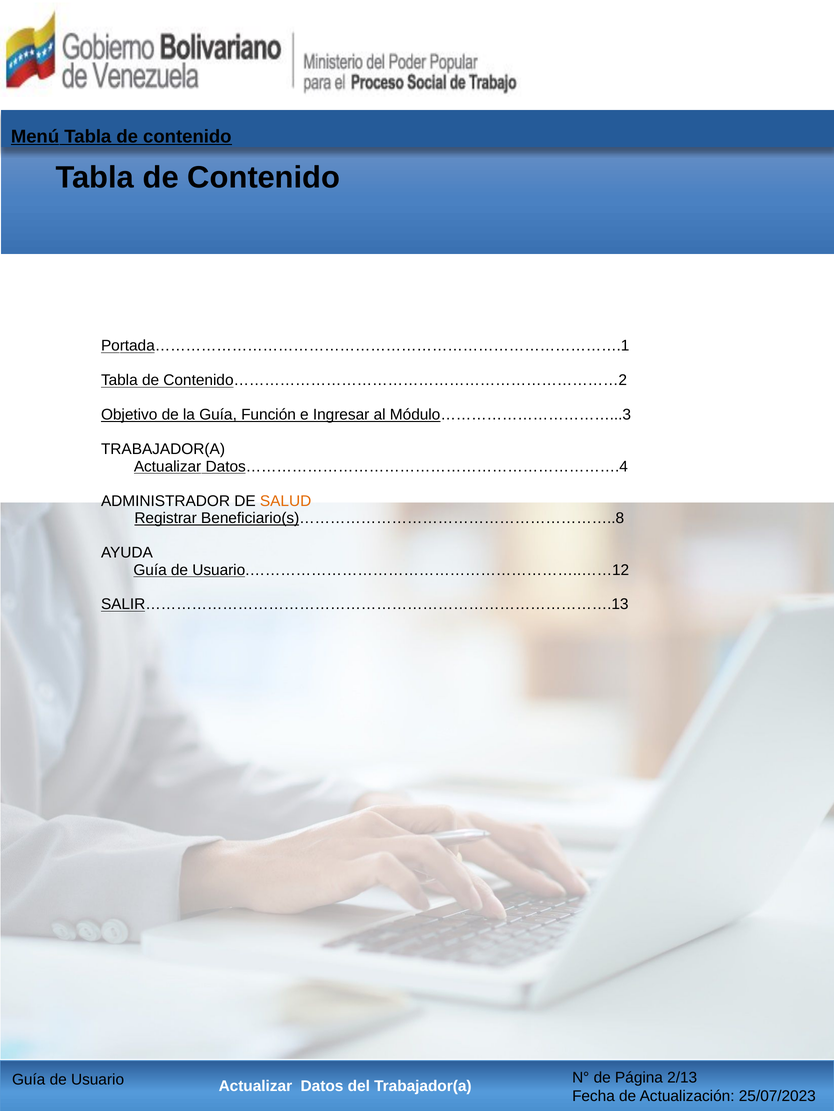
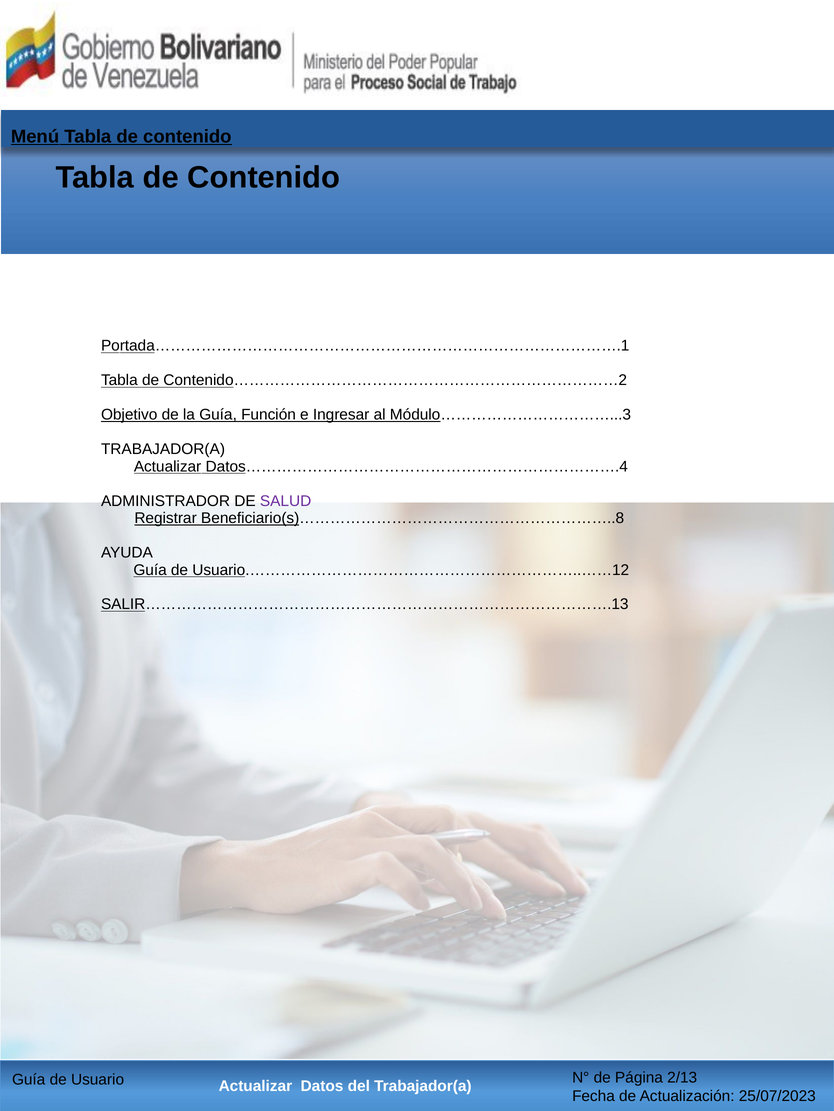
SALUD colour: orange -> purple (286, 501)
